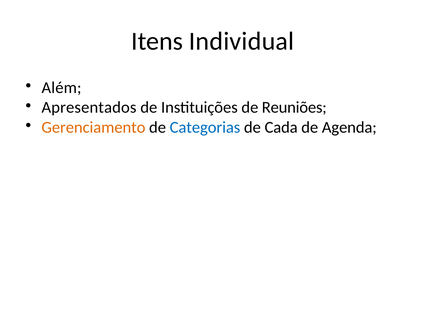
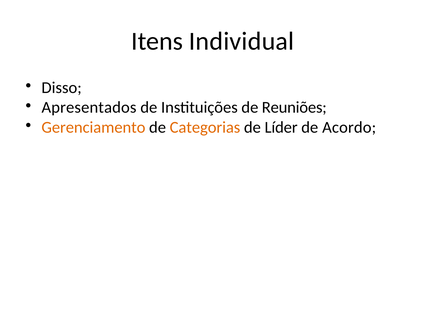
Além: Além -> Disso (62, 88)
Categorias colour: blue -> orange (205, 128)
Cada: Cada -> Líder (281, 128)
Agenda: Agenda -> Acordo (349, 128)
